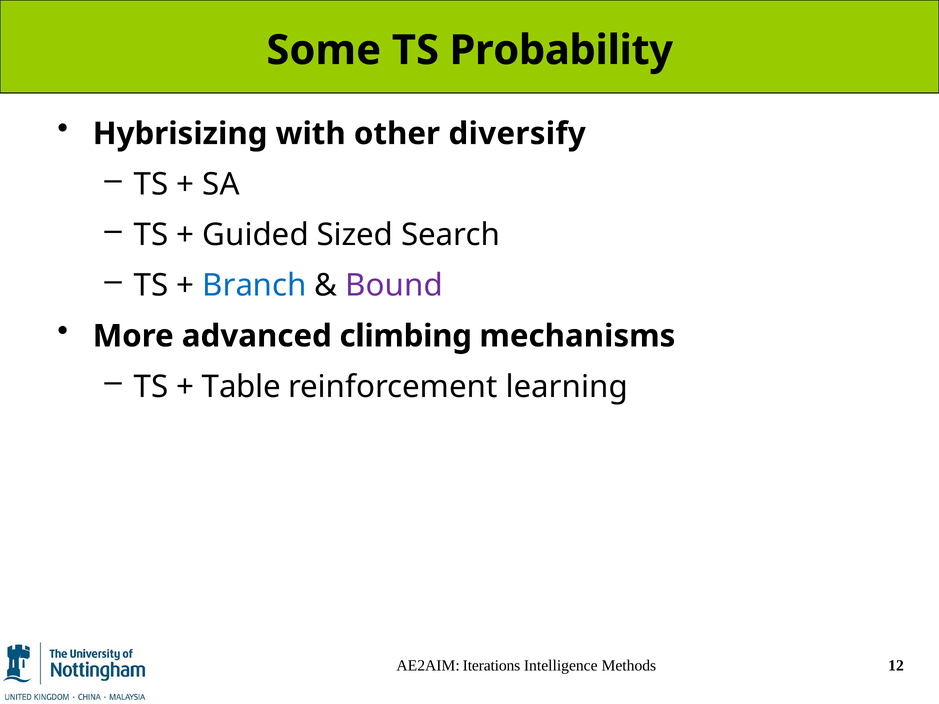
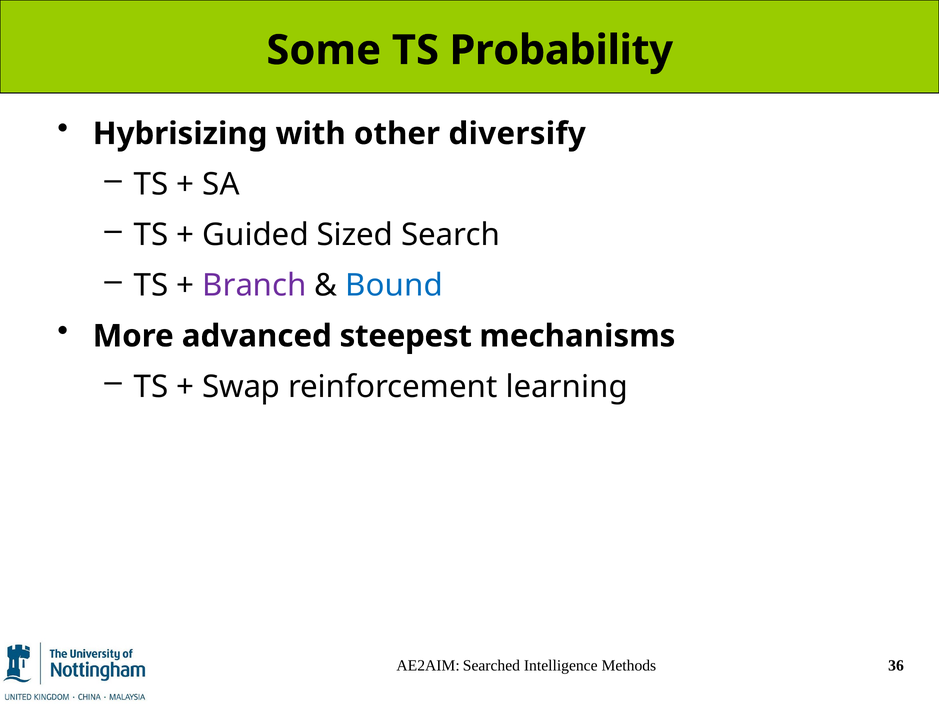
Branch colour: blue -> purple (254, 286)
Bound colour: purple -> blue (394, 286)
climbing: climbing -> steepest (406, 336)
Table: Table -> Swap (241, 387)
Iterations: Iterations -> Searched (491, 666)
12: 12 -> 36 (896, 666)
